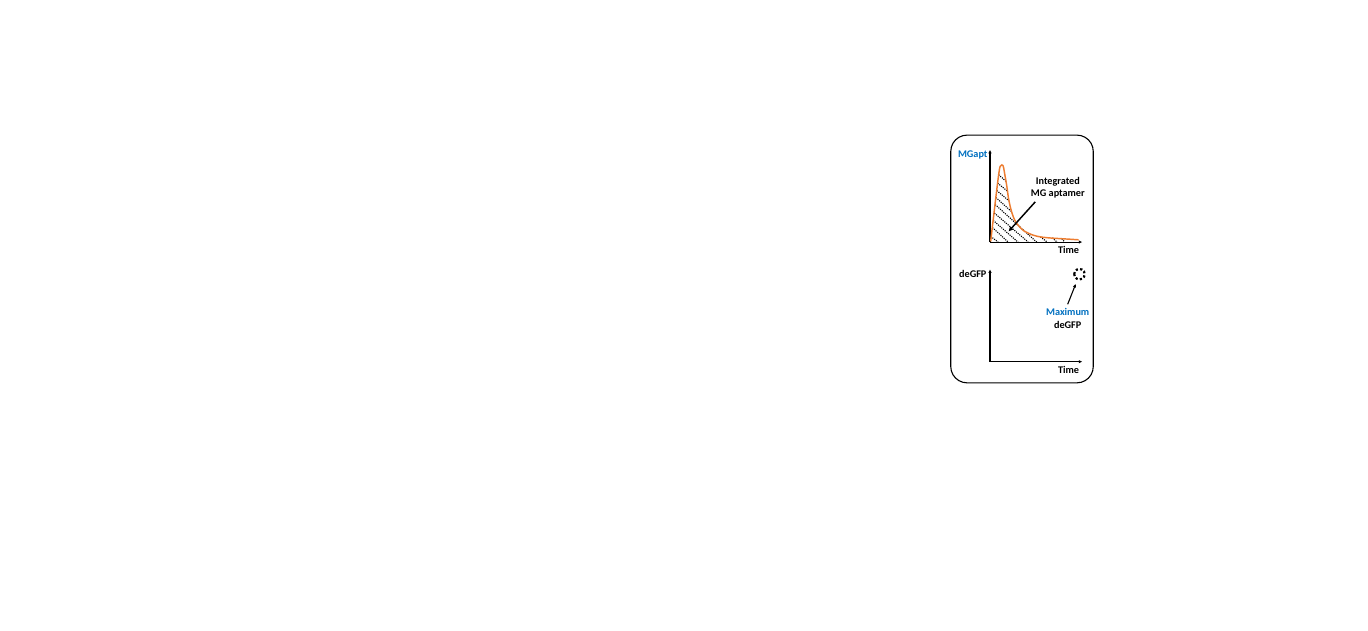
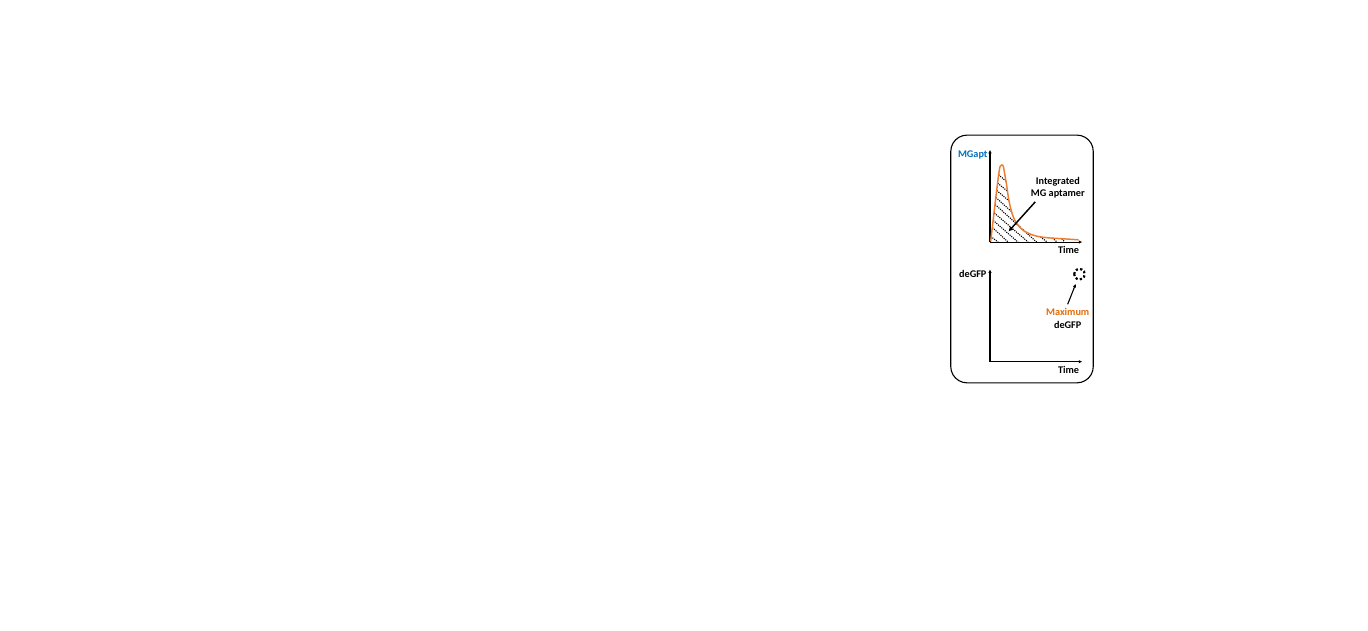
Maximum colour: blue -> orange (1068, 313)
